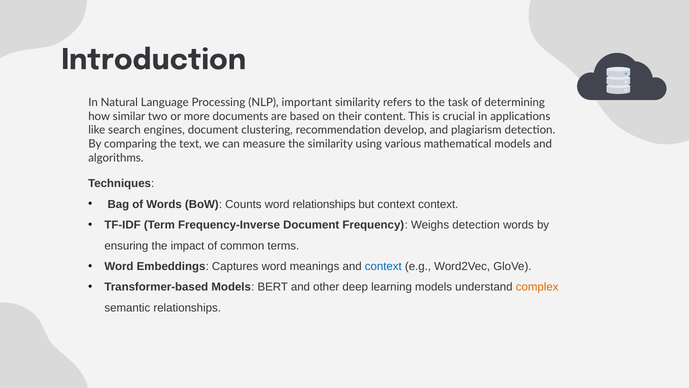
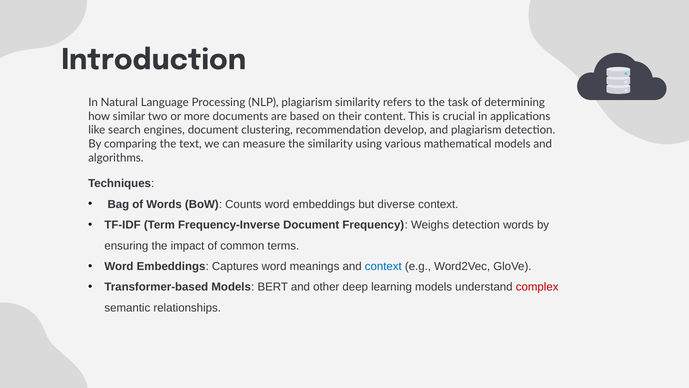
NLP important: important -> plagiarism (307, 102)
Counts word relationships: relationships -> embeddings (324, 204)
but context: context -> diverse (396, 204)
complex colour: orange -> red (537, 287)
